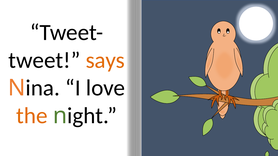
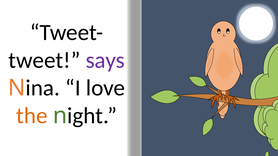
says colour: orange -> purple (105, 60)
